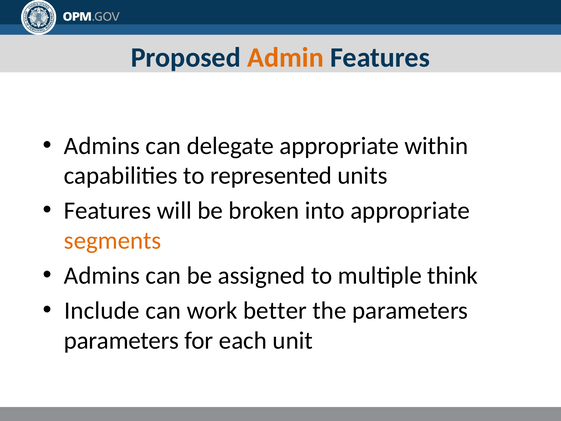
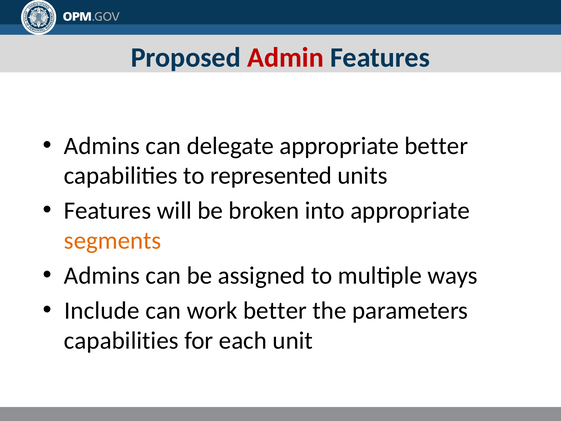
Admin colour: orange -> red (285, 57)
appropriate within: within -> better (436, 146)
think: think -> ways (453, 275)
parameters: parameters -> capabilities (121, 340)
